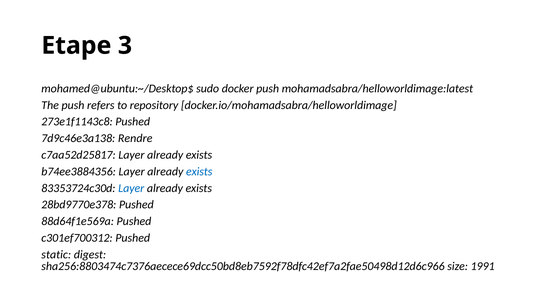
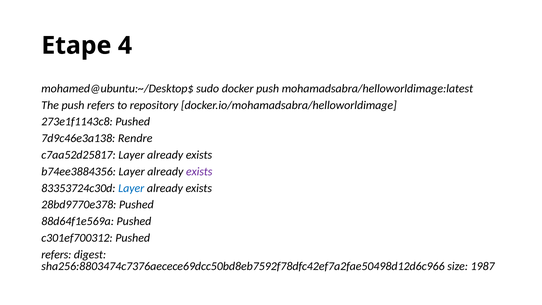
3: 3 -> 4 (125, 46)
exists colour: blue -> purple (199, 171)
static: static -> refers (56, 254)
1991: 1991 -> 1987 (483, 266)
